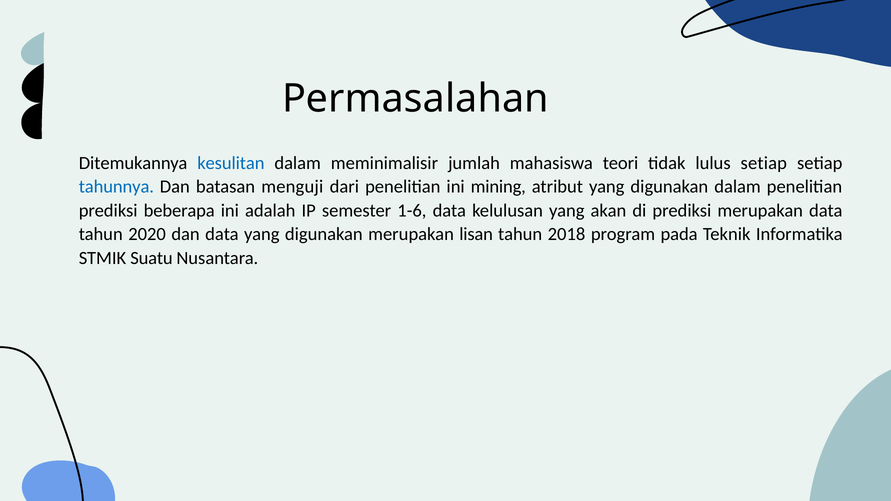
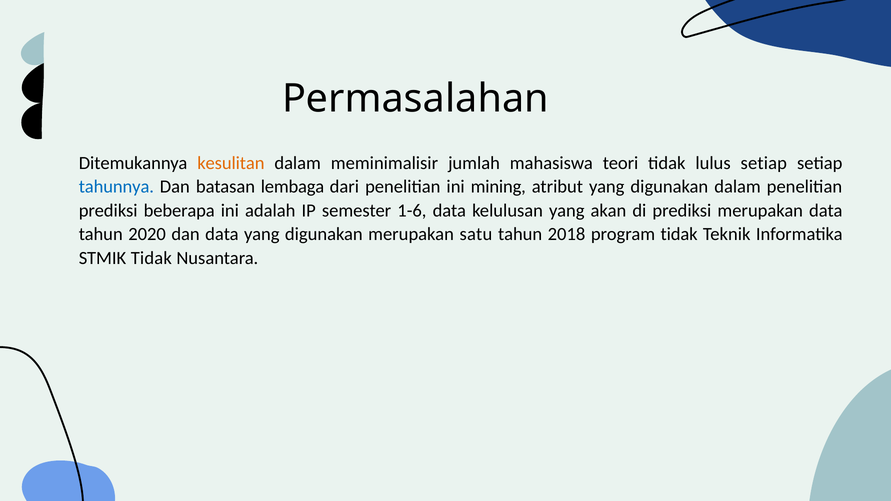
kesulitan colour: blue -> orange (231, 163)
menguji: menguji -> lembaga (292, 187)
lisan: lisan -> satu (476, 234)
program pada: pada -> tidak (679, 234)
STMIK Suatu: Suatu -> Tidak (151, 258)
